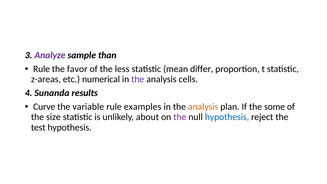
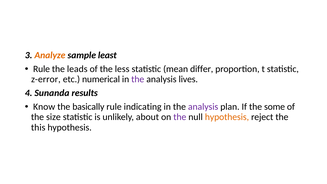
Analyze colour: purple -> orange (50, 55)
than: than -> least (107, 55)
favor: favor -> leads (77, 69)
z-areas: z-areas -> z-error (46, 79)
cells: cells -> lives (188, 79)
Curve: Curve -> Know (44, 107)
variable: variable -> basically (88, 107)
examples: examples -> indicating (143, 107)
analysis colour: orange -> purple (203, 107)
hypothesis colour: blue -> orange (227, 117)
test: test -> this (38, 127)
